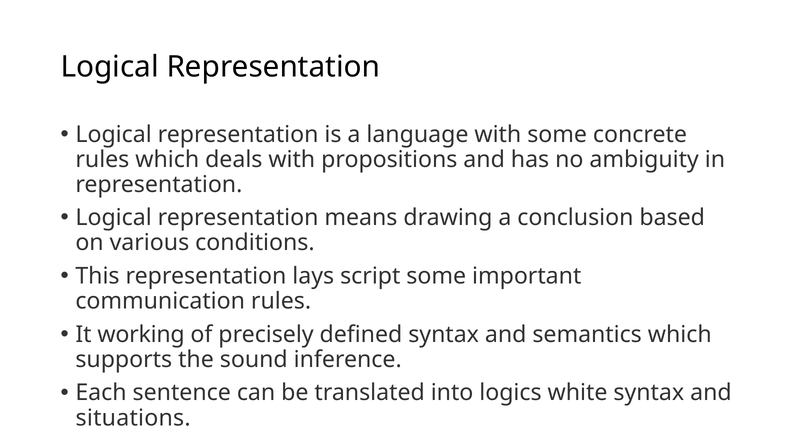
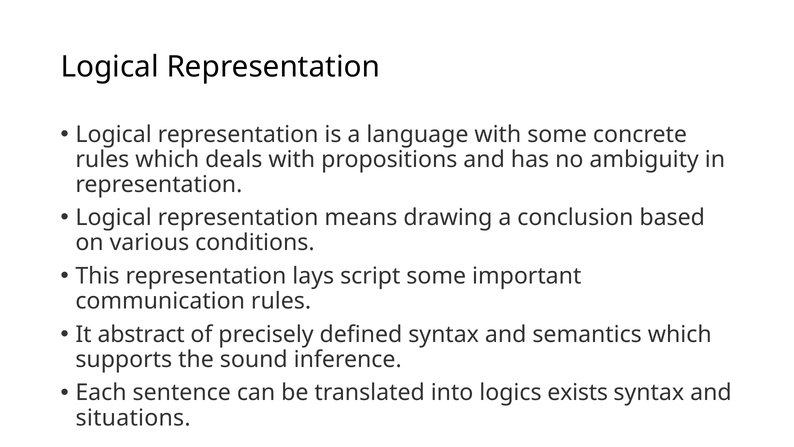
working: working -> abstract (141, 334)
white: white -> exists (578, 392)
